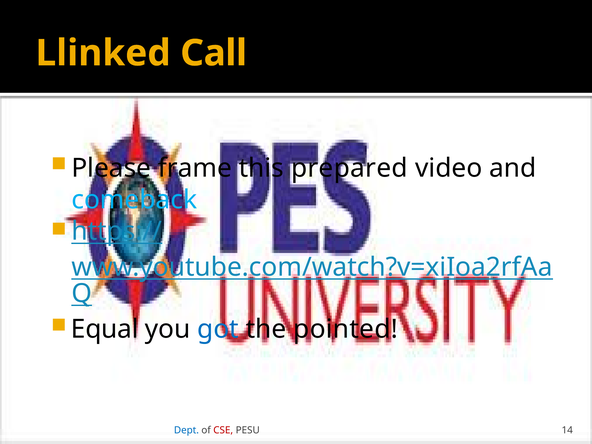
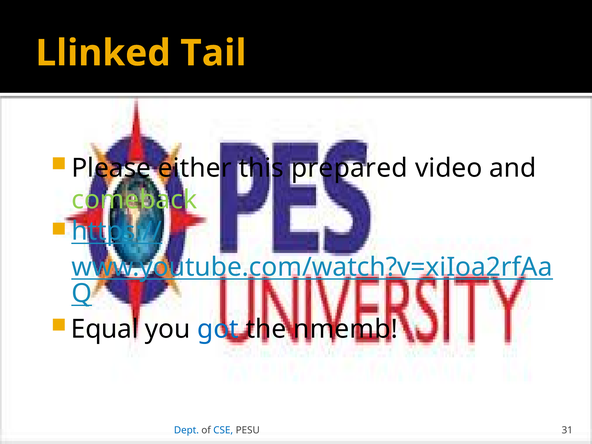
Call: Call -> Tail (213, 53)
frame: frame -> either (195, 168)
comeback colour: light blue -> light green (134, 200)
pointed: pointed -> nmemb (346, 329)
CSE colour: red -> blue (223, 430)
14: 14 -> 31 (567, 430)
